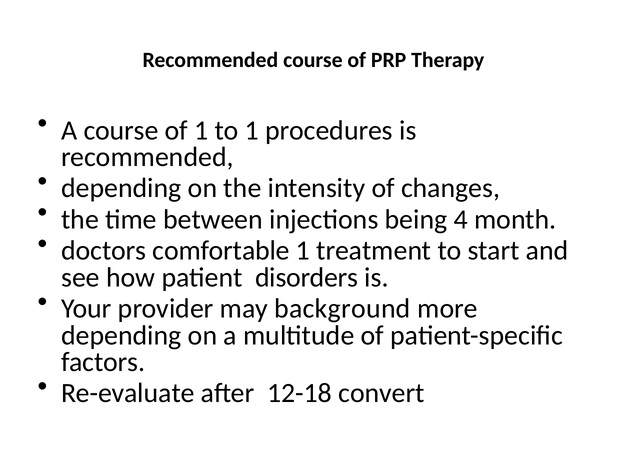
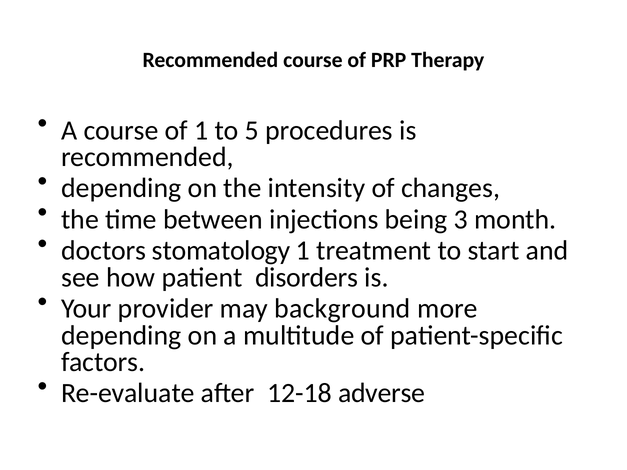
to 1: 1 -> 5 (252, 130)
4: 4 -> 3 (461, 220)
comfortable: comfortable -> stomatology (221, 251)
convert: convert -> adverse (382, 393)
